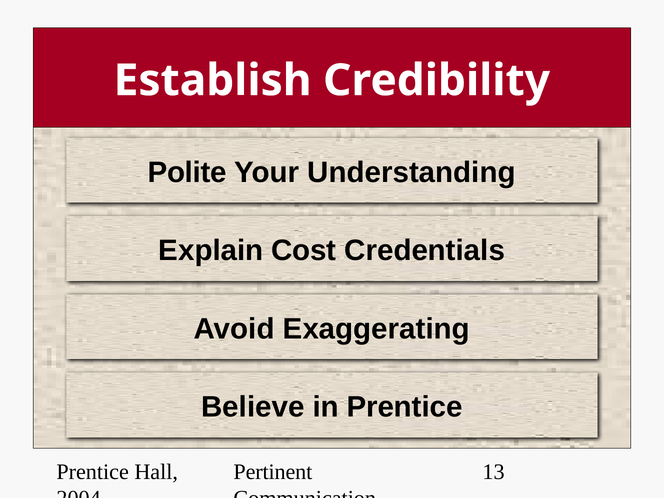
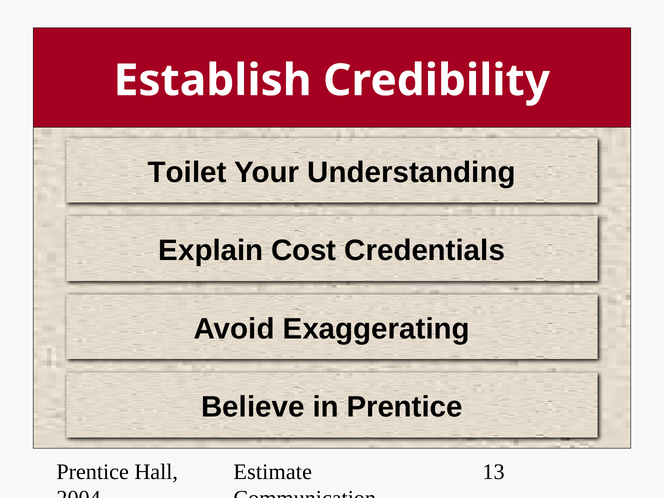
Polite: Polite -> Toilet (187, 172)
Pertinent: Pertinent -> Estimate (273, 472)
